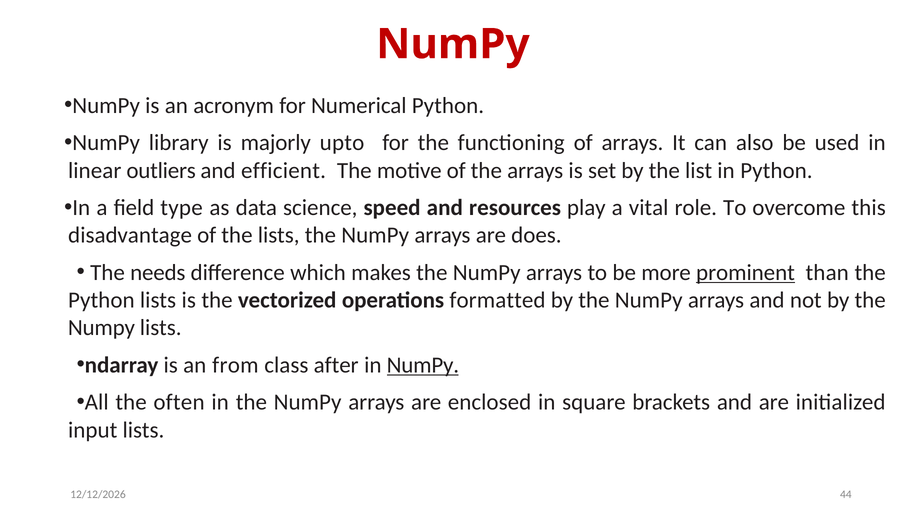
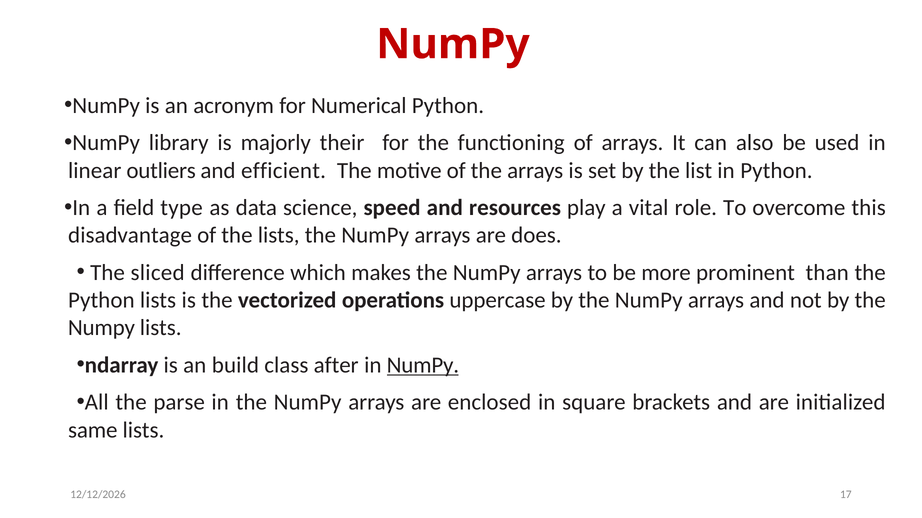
upto: upto -> their (342, 143)
needs: needs -> sliced (158, 273)
prominent underline: present -> none (745, 273)
formatted: formatted -> uppercase (498, 301)
from: from -> build (235, 365)
often: often -> parse (179, 403)
input: input -> same (93, 430)
44: 44 -> 17 (846, 495)
